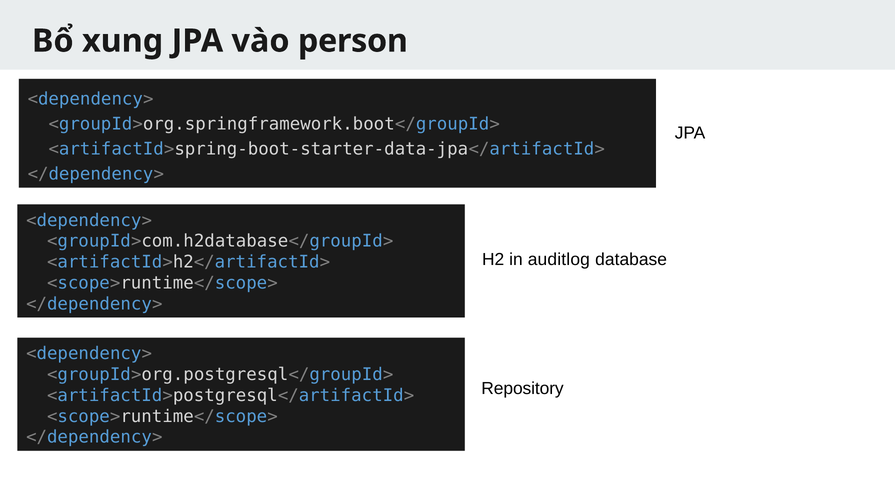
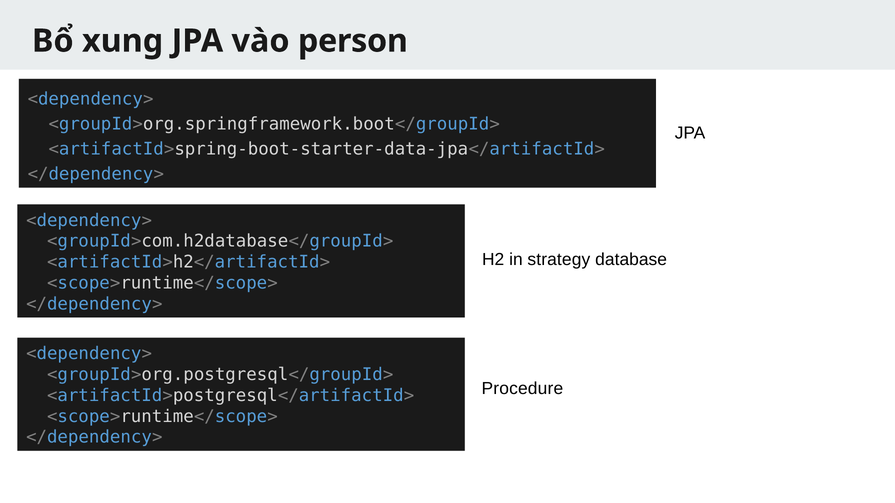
auditlog: auditlog -> strategy (559, 260)
Repository: Repository -> Procedure (522, 389)
